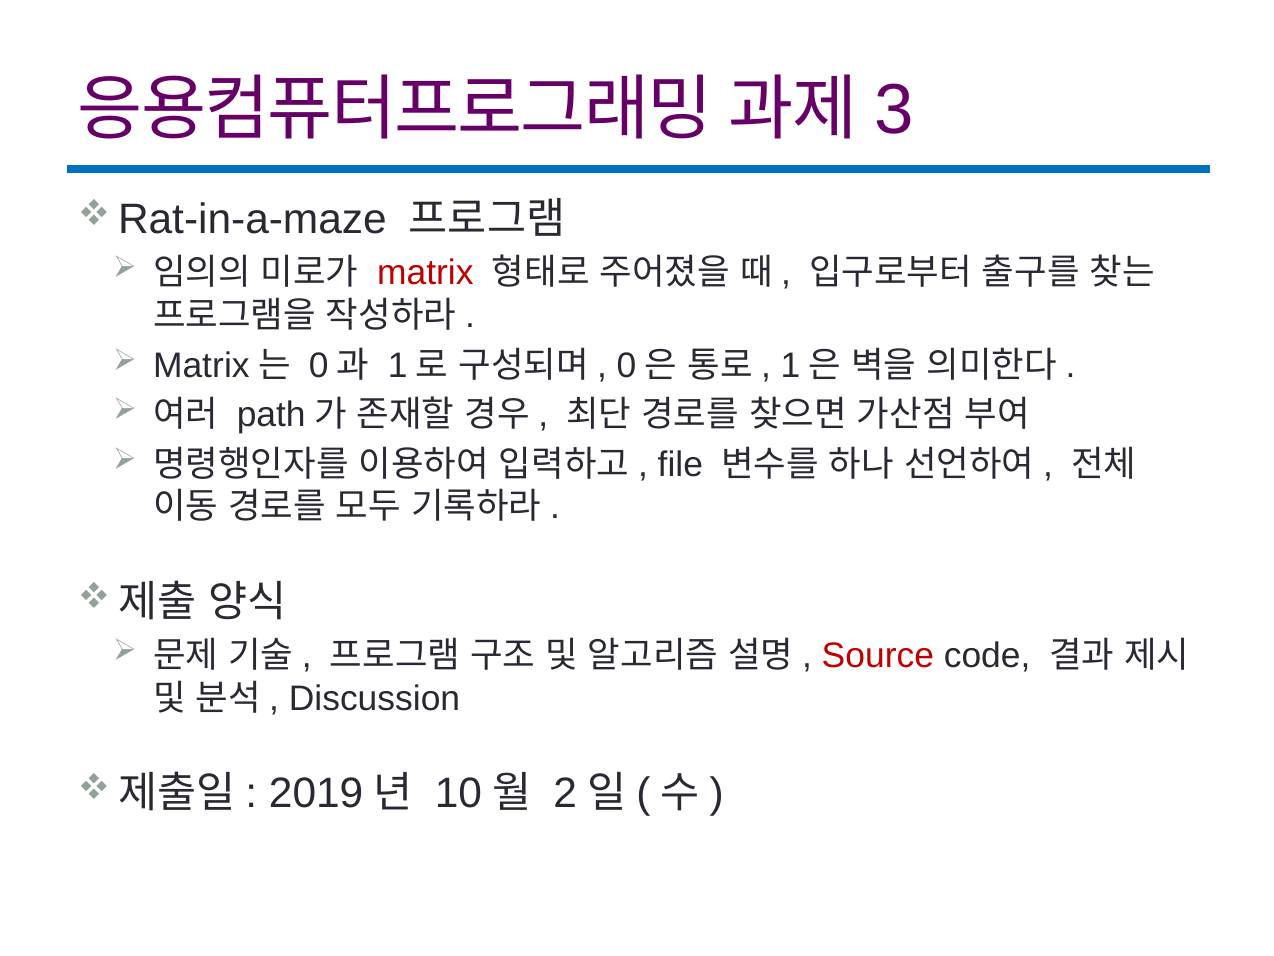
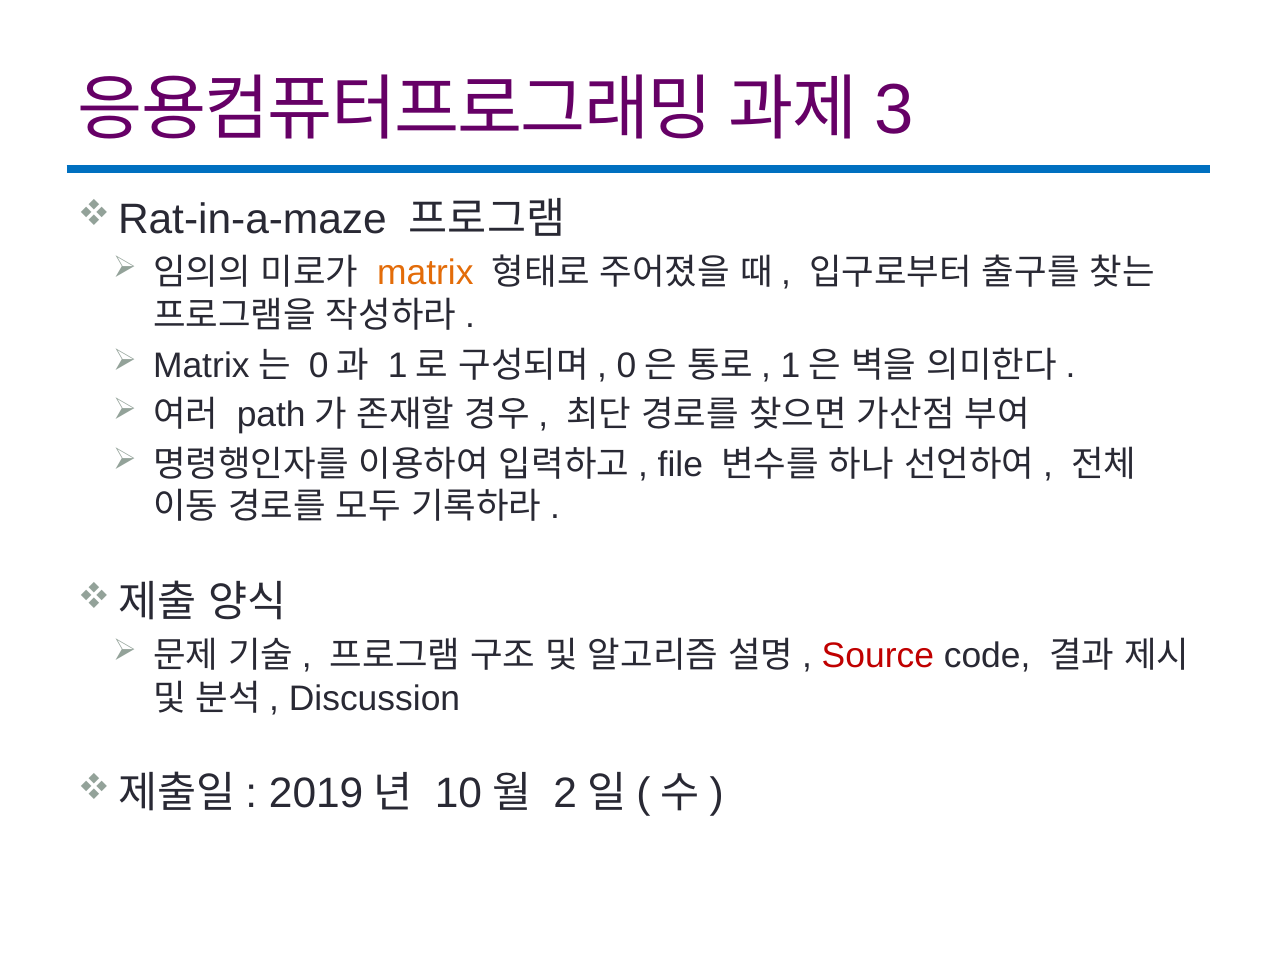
matrix colour: red -> orange (425, 273)
